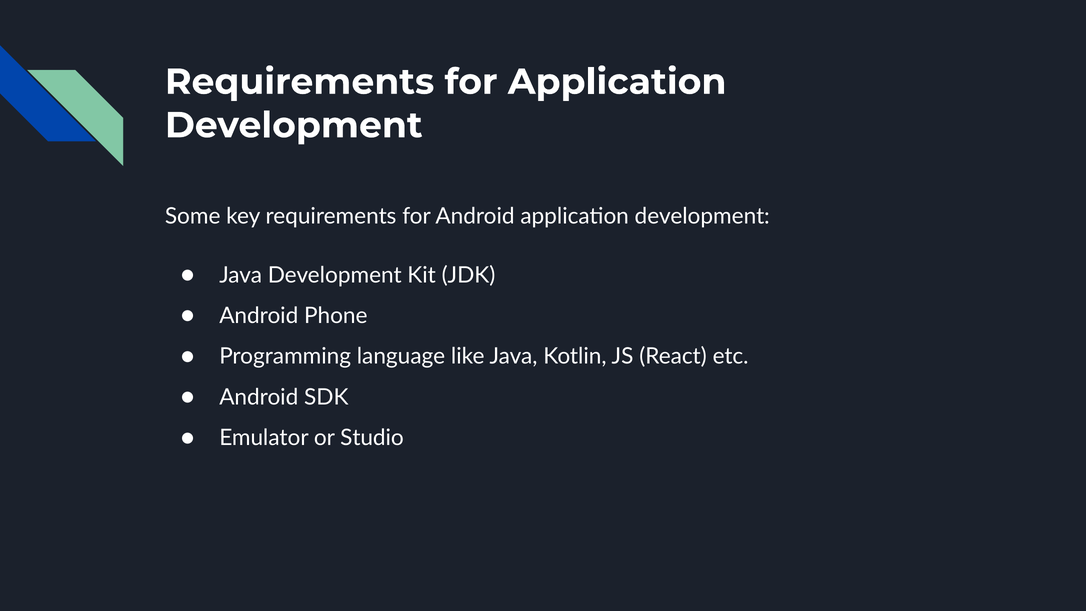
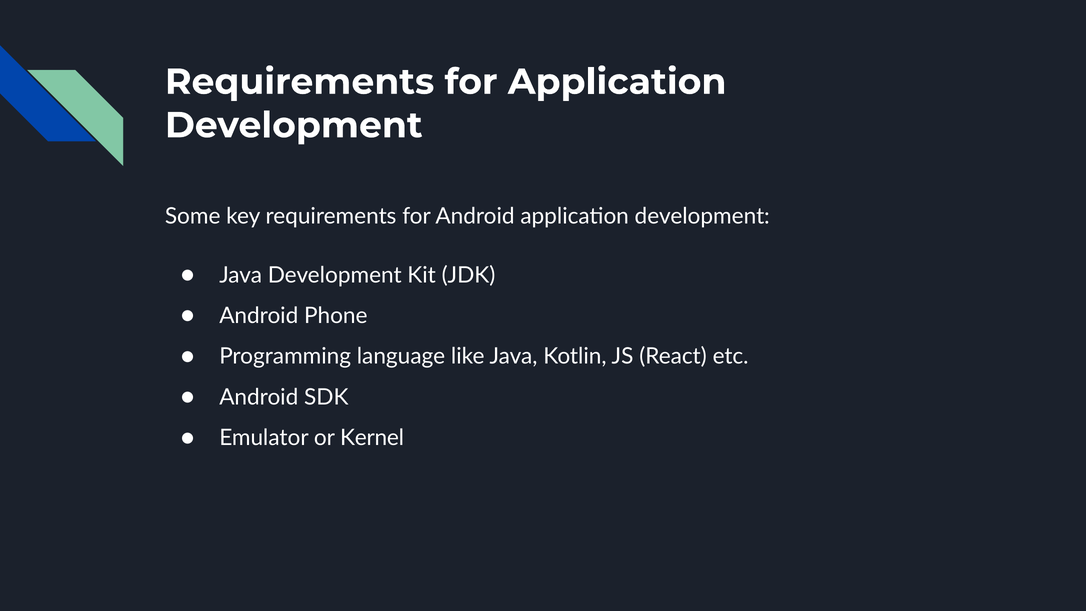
Studio: Studio -> Kernel (372, 438)
